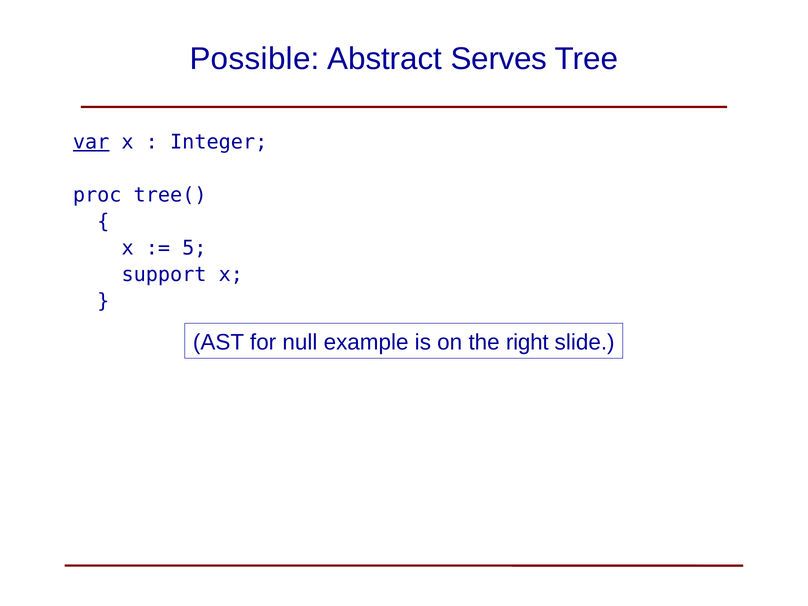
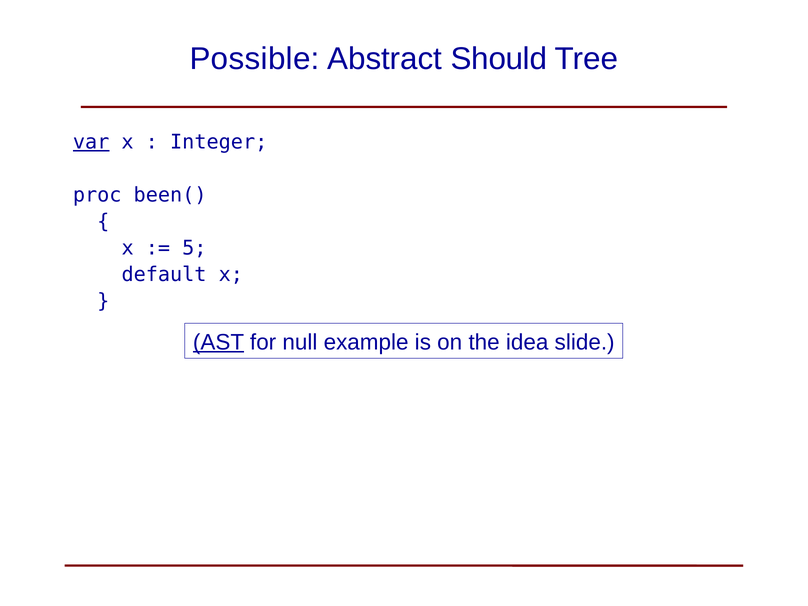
Serves: Serves -> Should (499, 59)
tree(: tree( -> been( (170, 195)
support: support -> default (164, 275)
AST underline: none -> present (219, 342)
right: right -> idea (527, 342)
